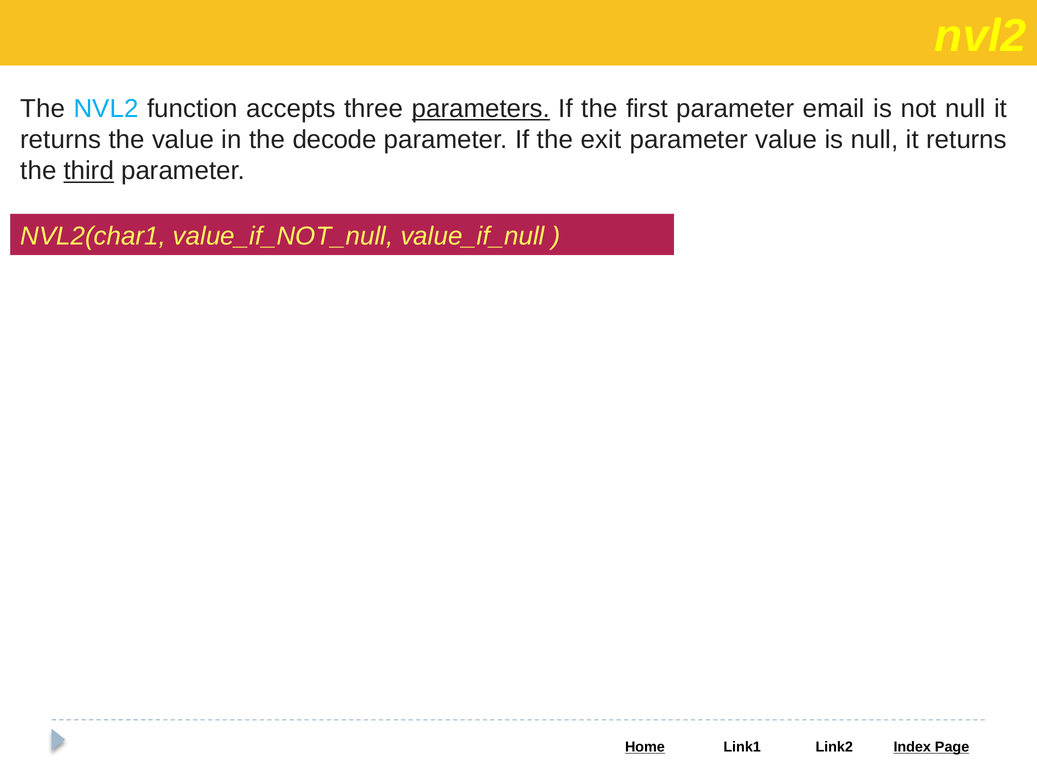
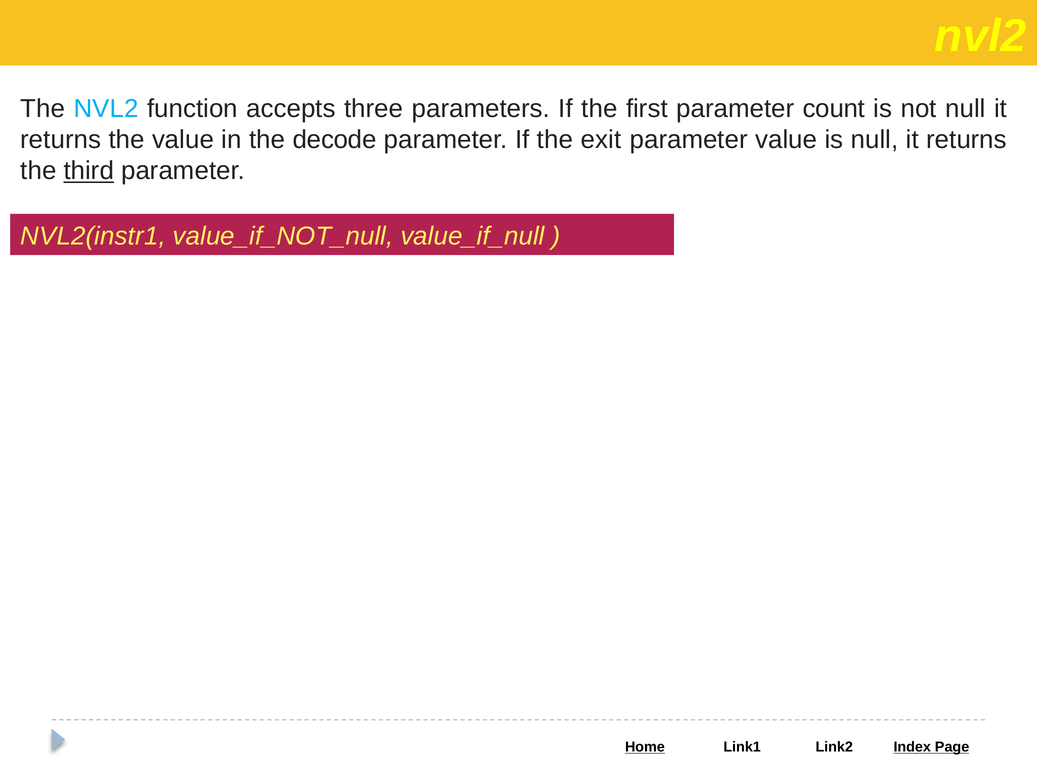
parameters underline: present -> none (481, 109)
email: email -> count (834, 109)
NVL2(char1: NVL2(char1 -> NVL2(instr1 (93, 237)
